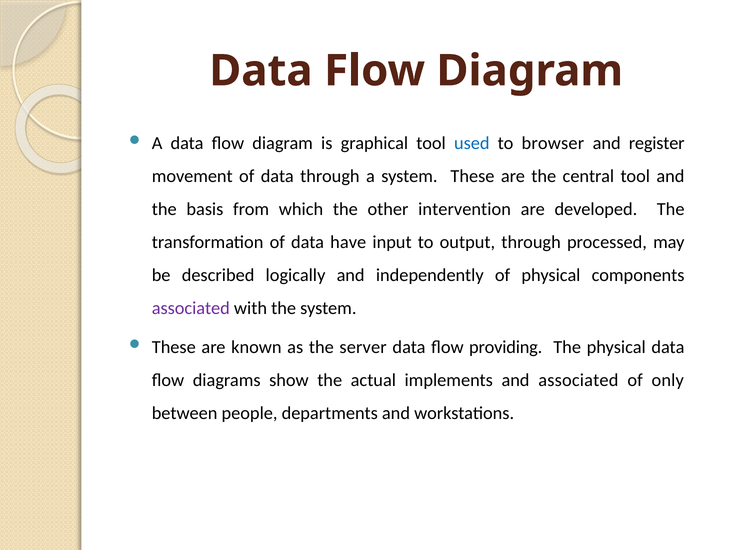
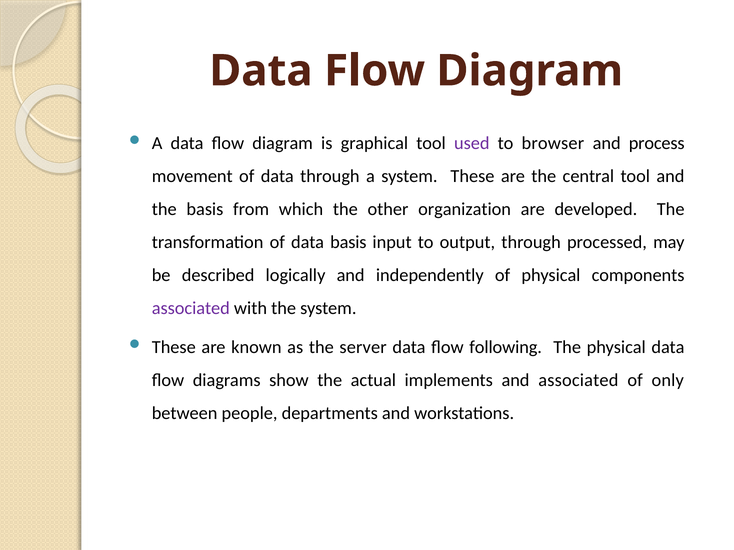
used colour: blue -> purple (472, 143)
register: register -> process (657, 143)
intervention: intervention -> organization (465, 209)
data have: have -> basis (348, 242)
providing: providing -> following (506, 347)
